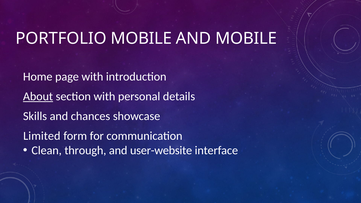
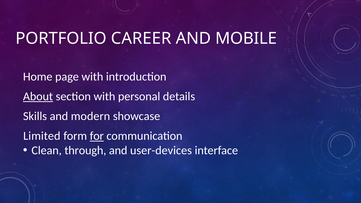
PORTFOLIO MOBILE: MOBILE -> CAREER (141, 38)
chances: chances -> modern (90, 116)
for underline: none -> present (97, 136)
user-website: user-website -> user-devices (161, 151)
